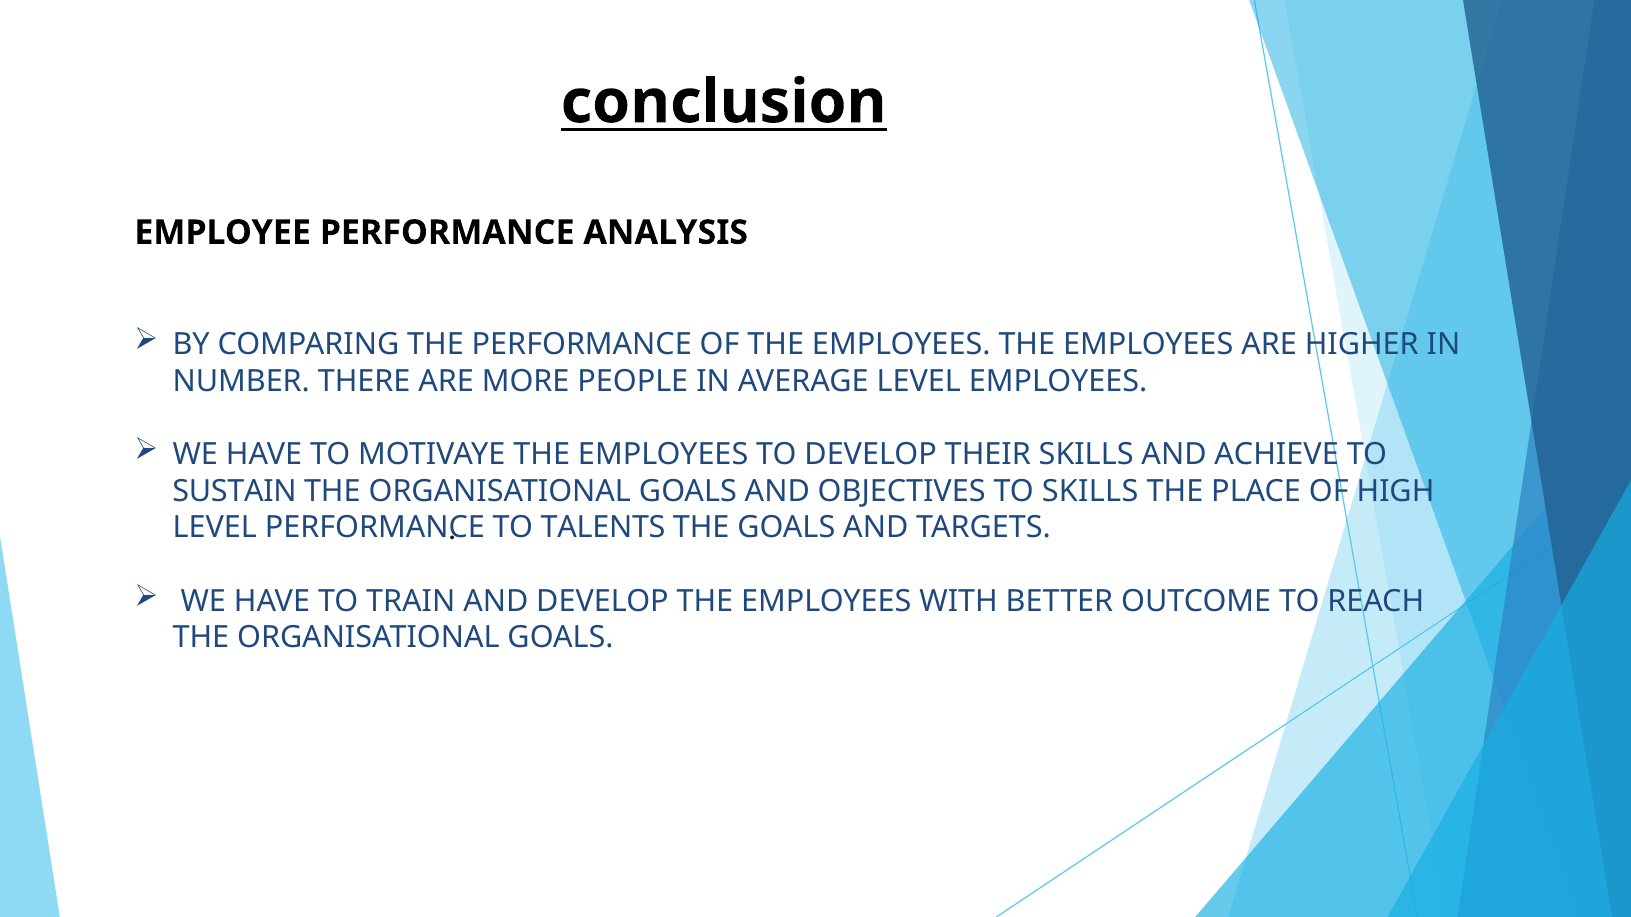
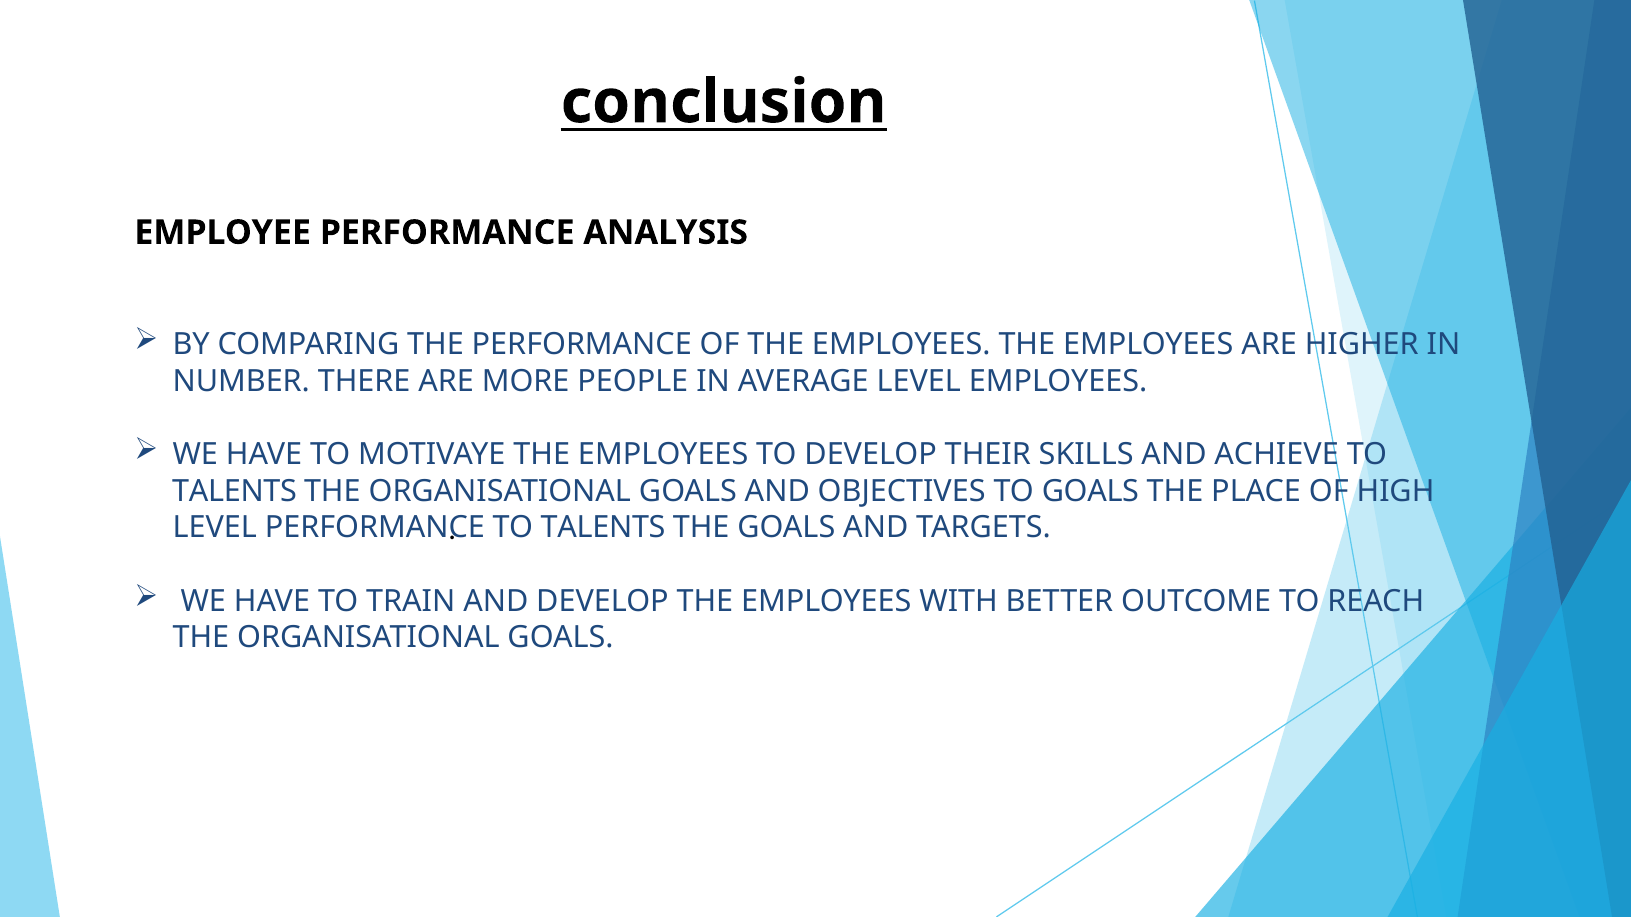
SUSTAIN: SUSTAIN -> TALENTS (235, 491)
TO SKILLS: SKILLS -> GOALS (1090, 491)
